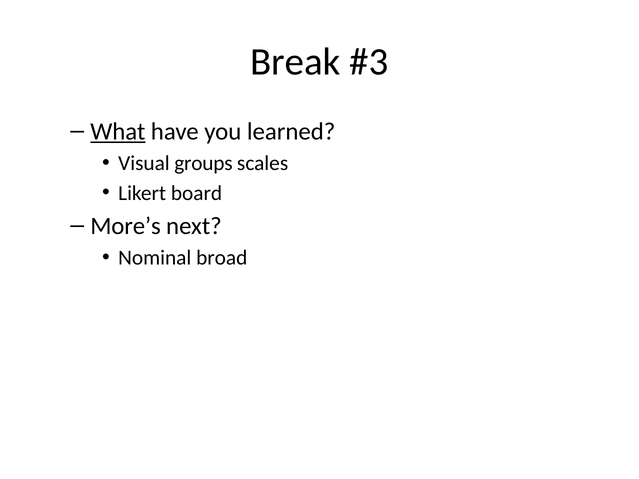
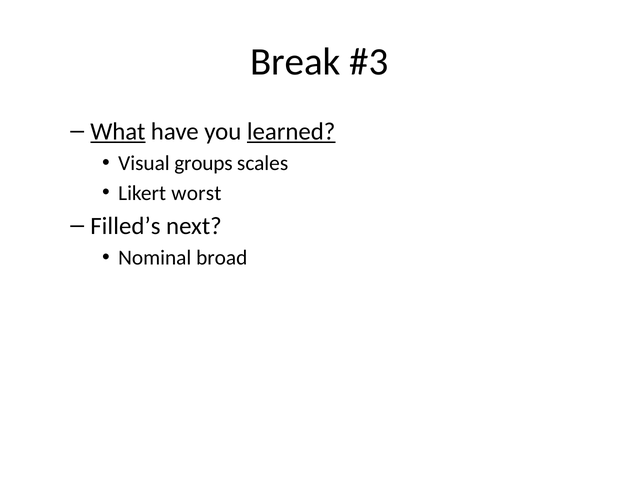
learned underline: none -> present (291, 132)
board: board -> worst (196, 193)
More’s: More’s -> Filled’s (125, 226)
